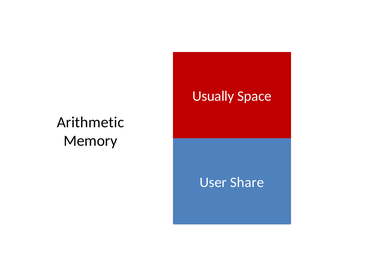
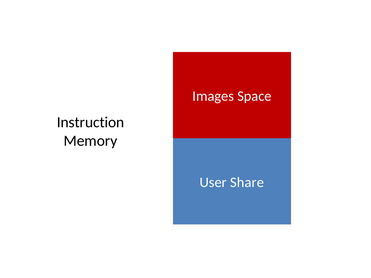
Usually: Usually -> Images (213, 96)
Arithmetic: Arithmetic -> Instruction (91, 122)
